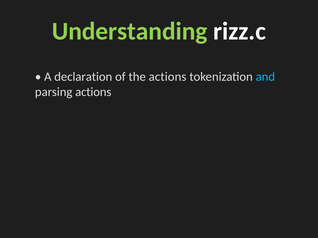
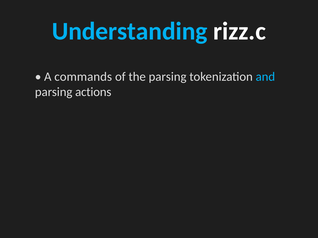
Understanding colour: light green -> light blue (130, 31)
declaration: declaration -> commands (83, 77)
the actions: actions -> parsing (168, 77)
